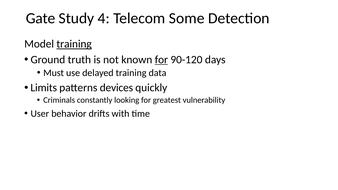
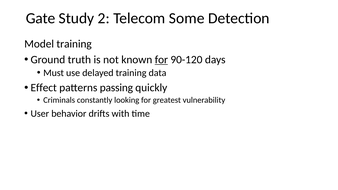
4: 4 -> 2 (104, 18)
training underline: present -> none (74, 44)
Limits: Limits -> Effect (44, 88)
devices: devices -> passing (116, 88)
